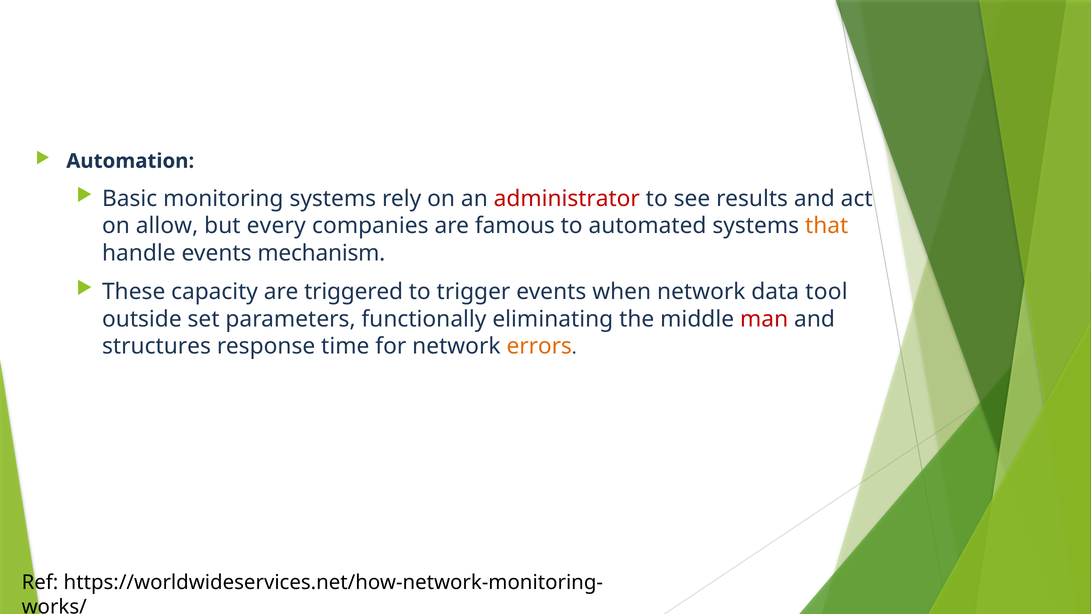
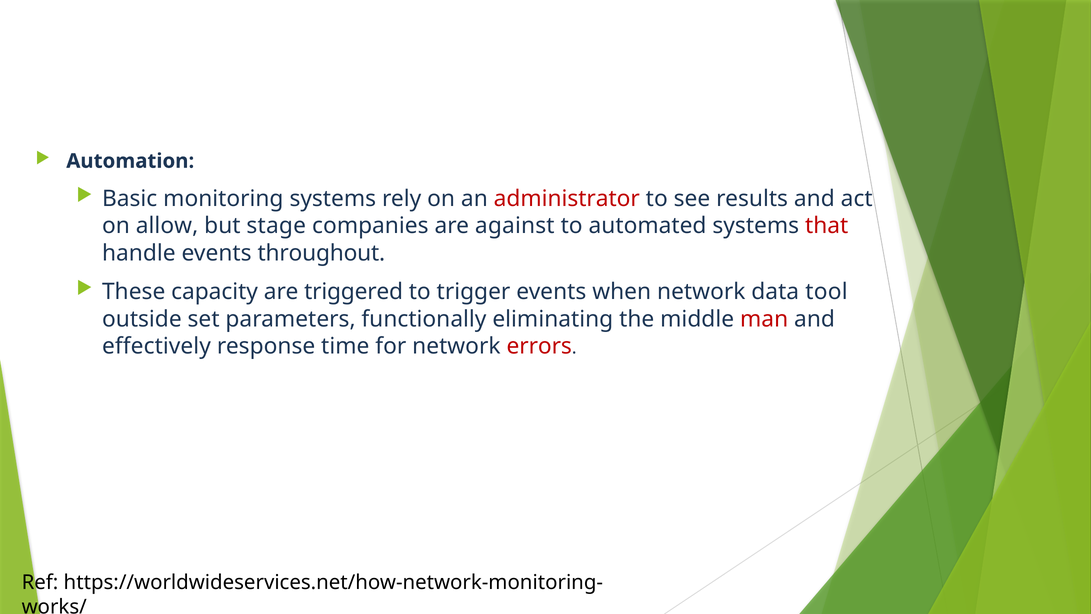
every: every -> stage (276, 226)
famous: famous -> against (515, 226)
that colour: orange -> red (827, 226)
mechanism: mechanism -> throughout (321, 253)
structures: structures -> effectively (156, 346)
errors colour: orange -> red (539, 346)
